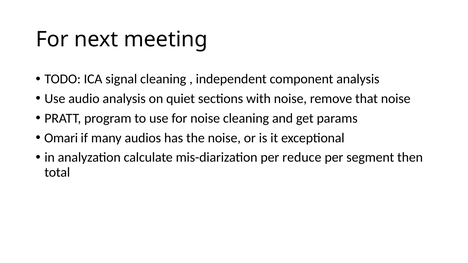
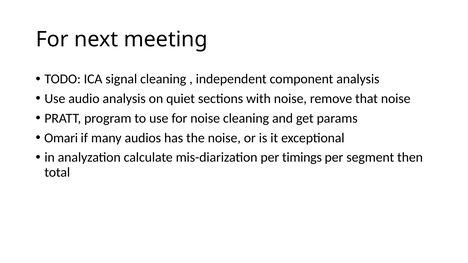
reduce: reduce -> timings (302, 158)
